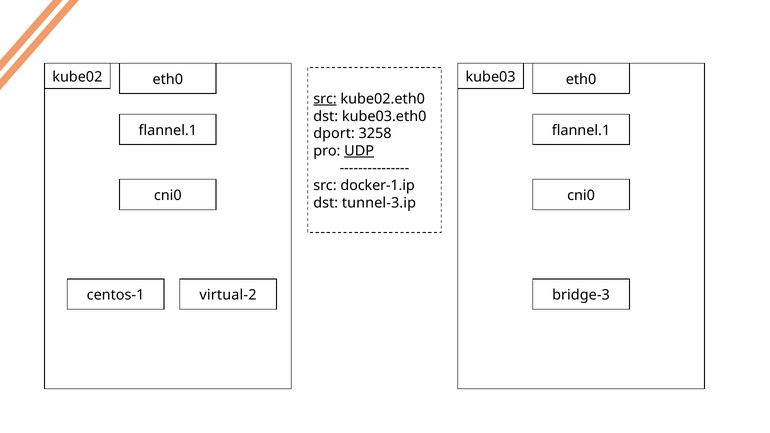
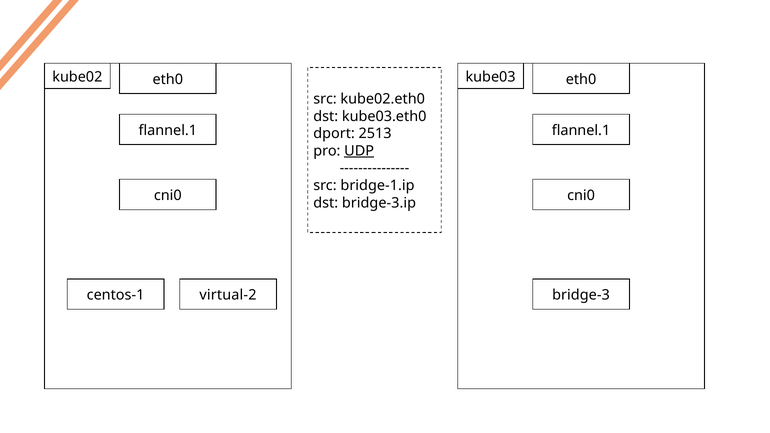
src underline: present -> none (325, 99)
3258: 3258 -> 2513 (375, 134)
docker-1.ip: docker-1.ip -> bridge-1.ip (378, 186)
tunnel-3.ip: tunnel-3.ip -> bridge-3.ip (379, 203)
